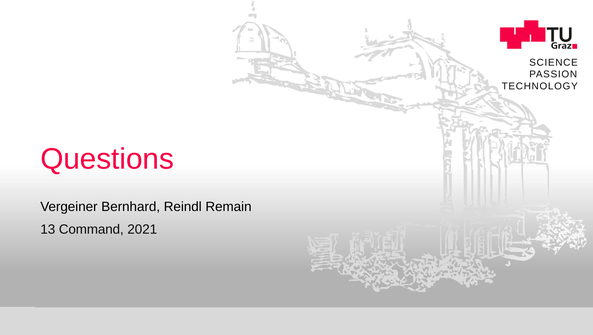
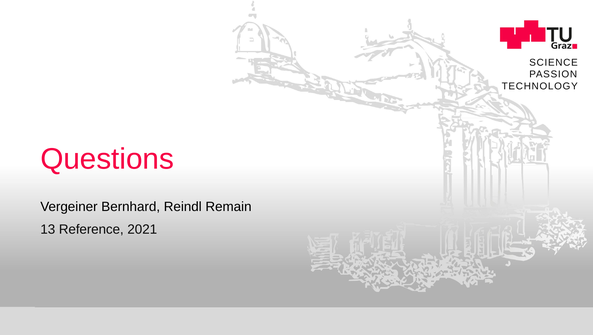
Command: Command -> Reference (91, 230)
